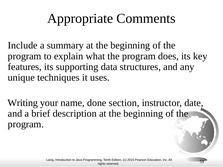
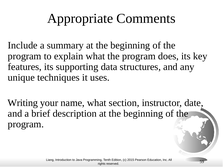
name done: done -> what (97, 103)
